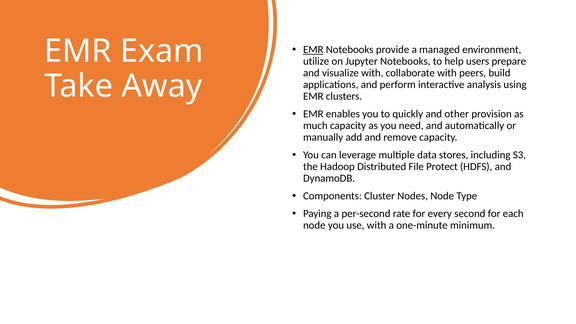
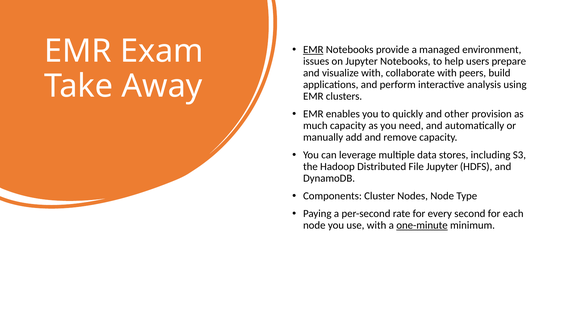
utilize: utilize -> issues (316, 61)
File Protect: Protect -> Jupyter (442, 167)
one-minute underline: none -> present (422, 225)
